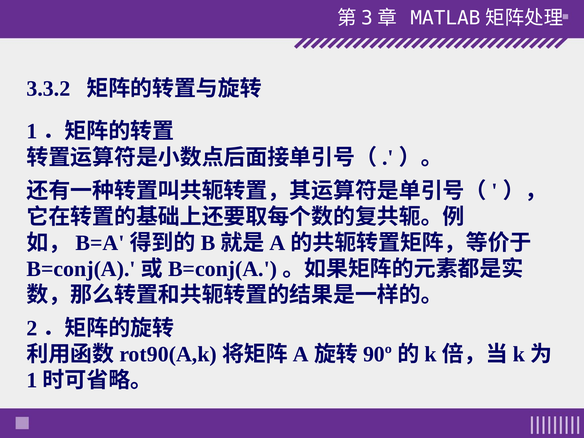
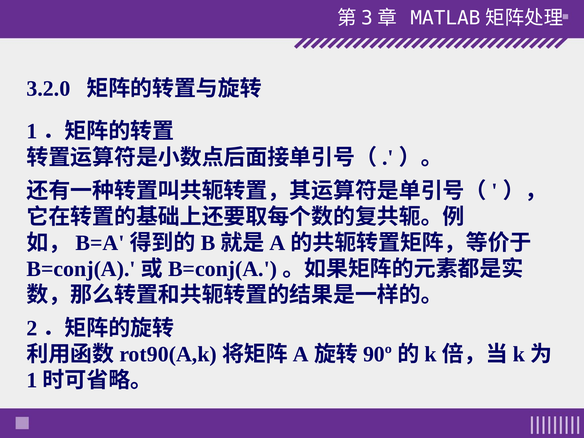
3.3.2: 3.3.2 -> 3.2.0 (48, 88)
